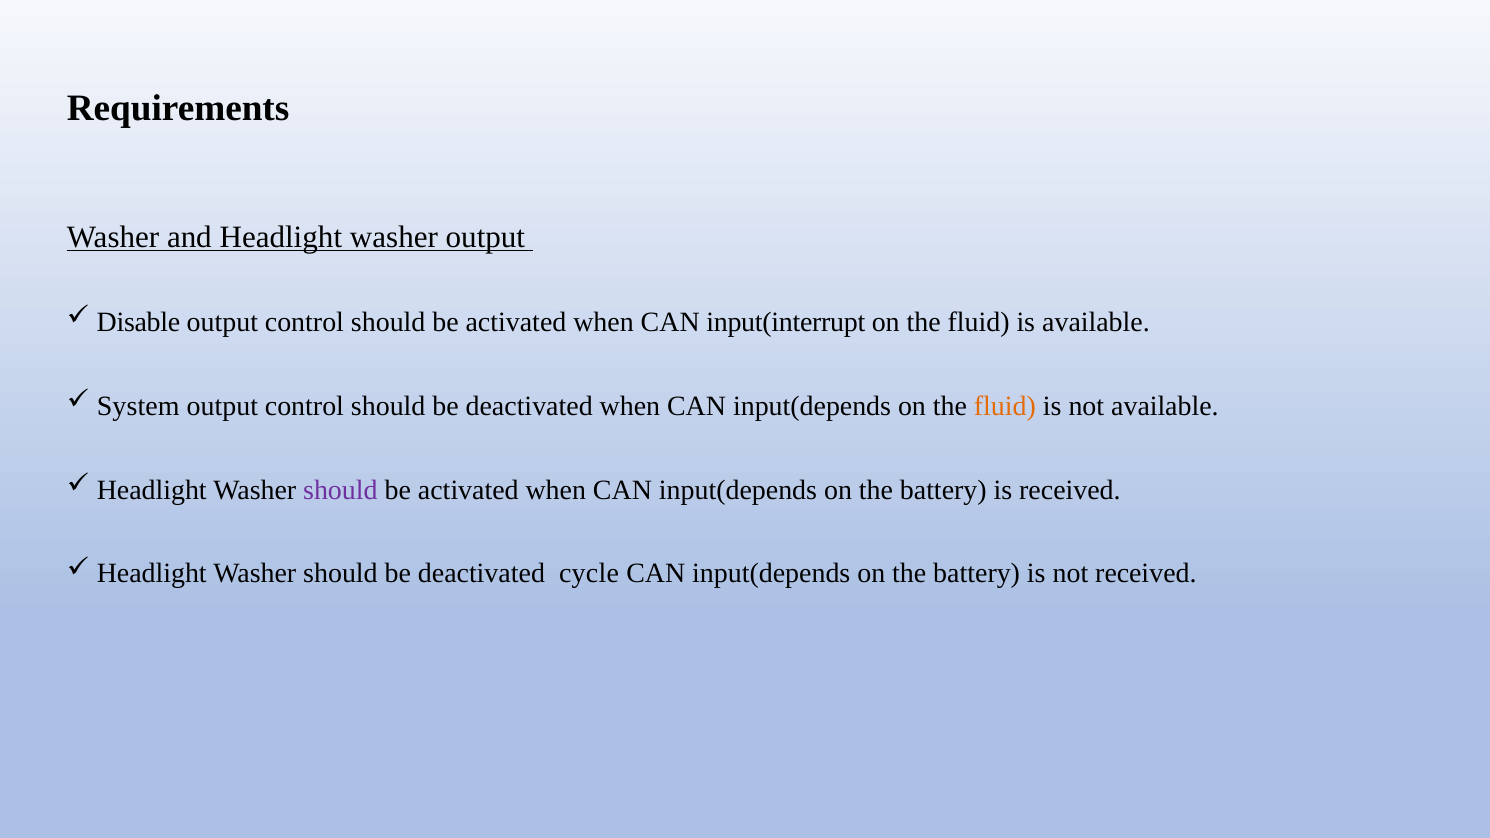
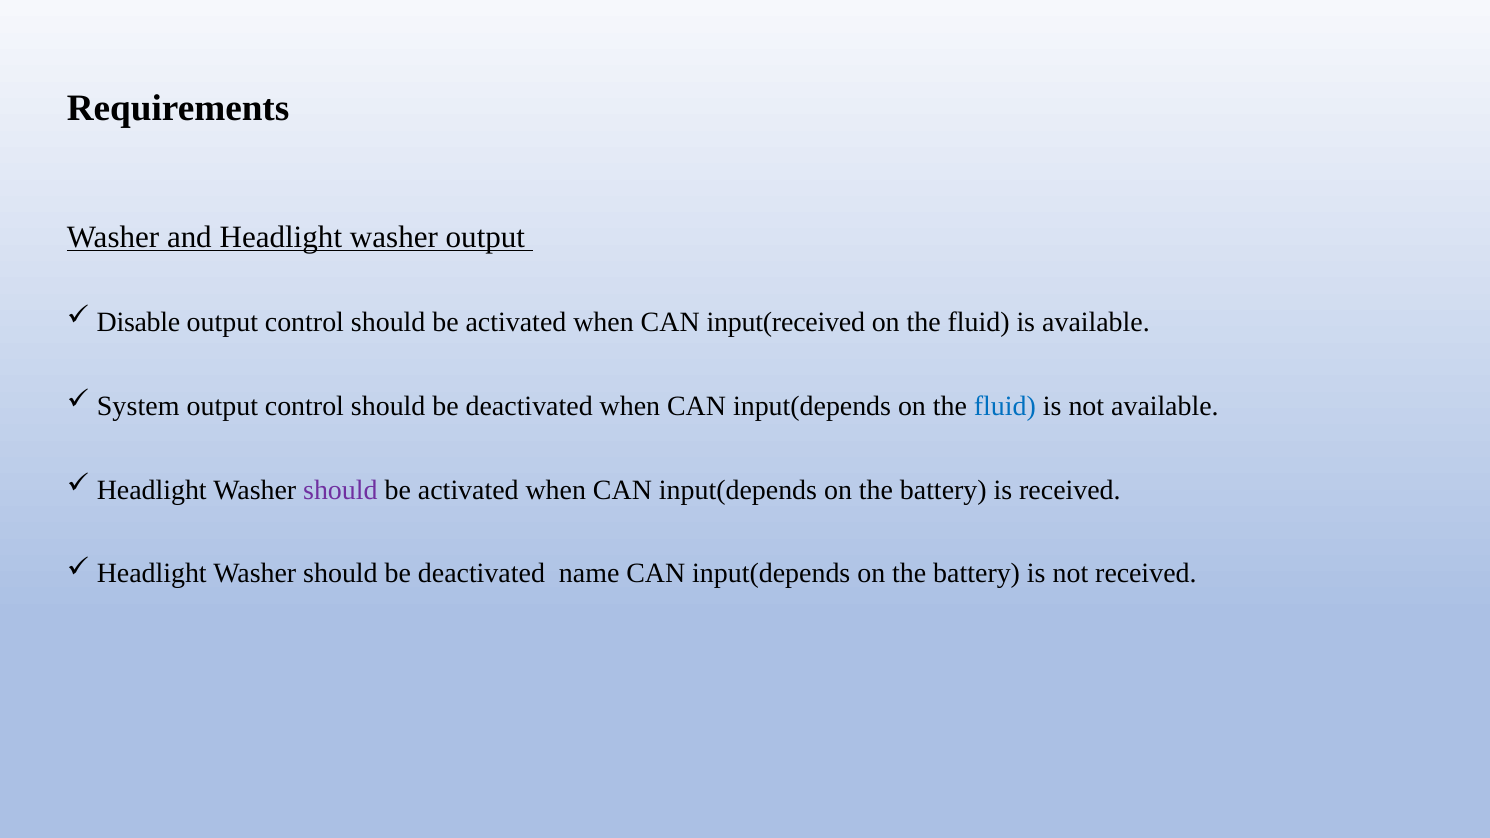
input(interrupt: input(interrupt -> input(received (786, 322)
fluid colour: orange -> blue (1005, 406)
cycle: cycle -> name (589, 574)
